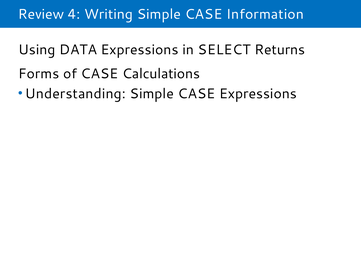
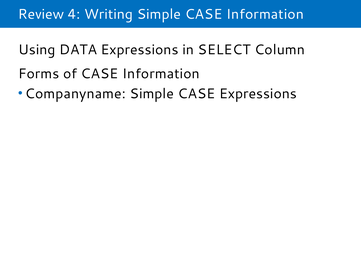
Returns: Returns -> Column (280, 50)
of CASE Calculations: Calculations -> Information (161, 74)
Understanding: Understanding -> Companyname (75, 94)
